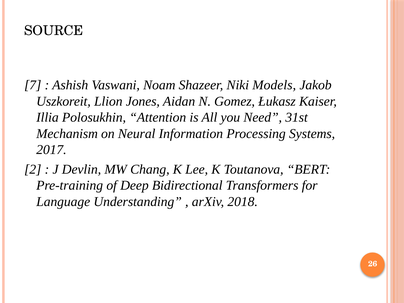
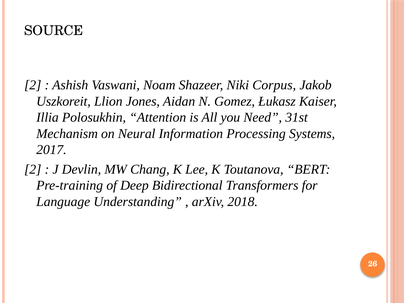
7: 7 -> 2 (33, 85)
Models: Models -> Corpus (274, 85)
